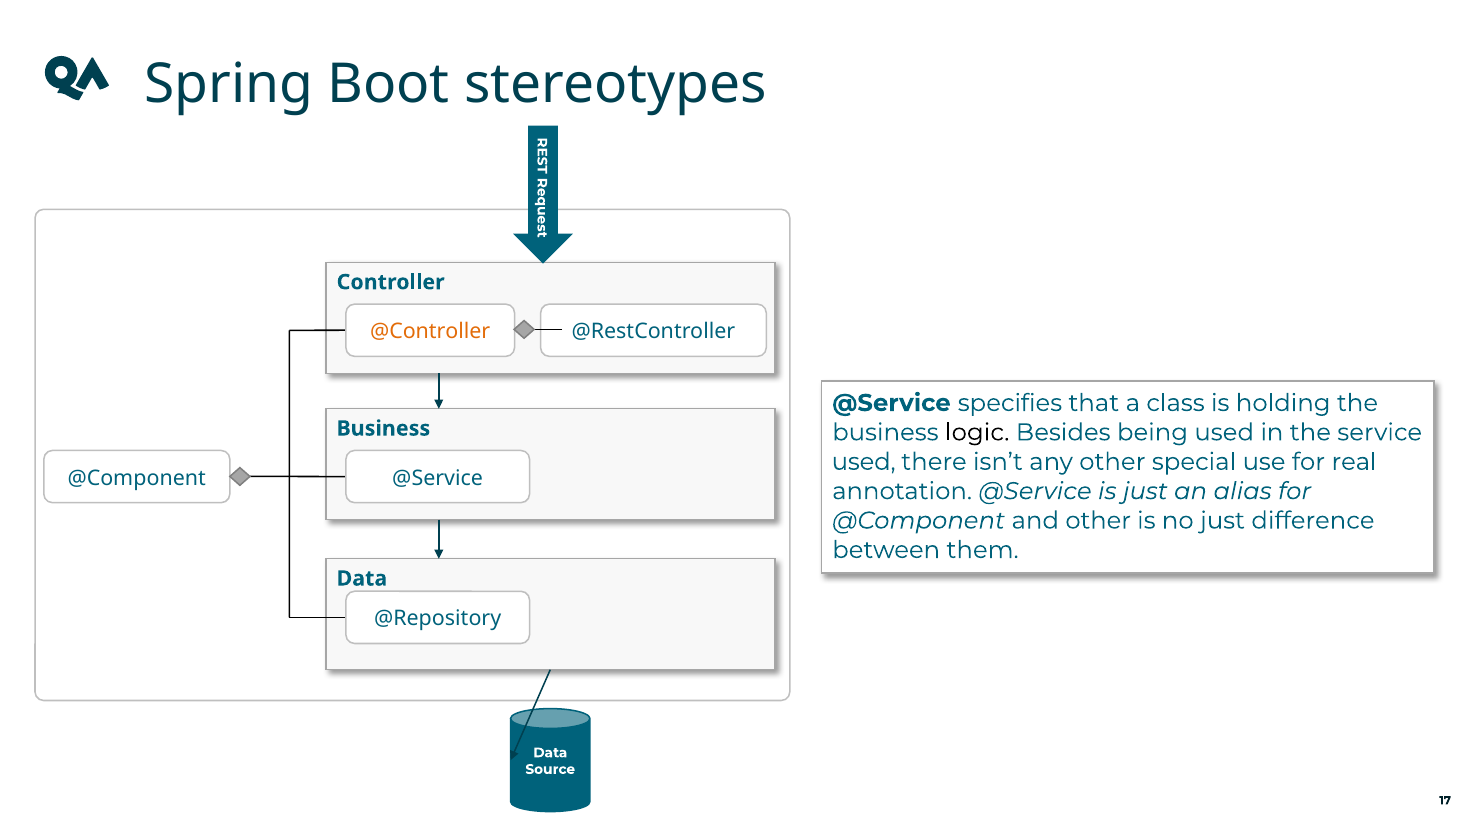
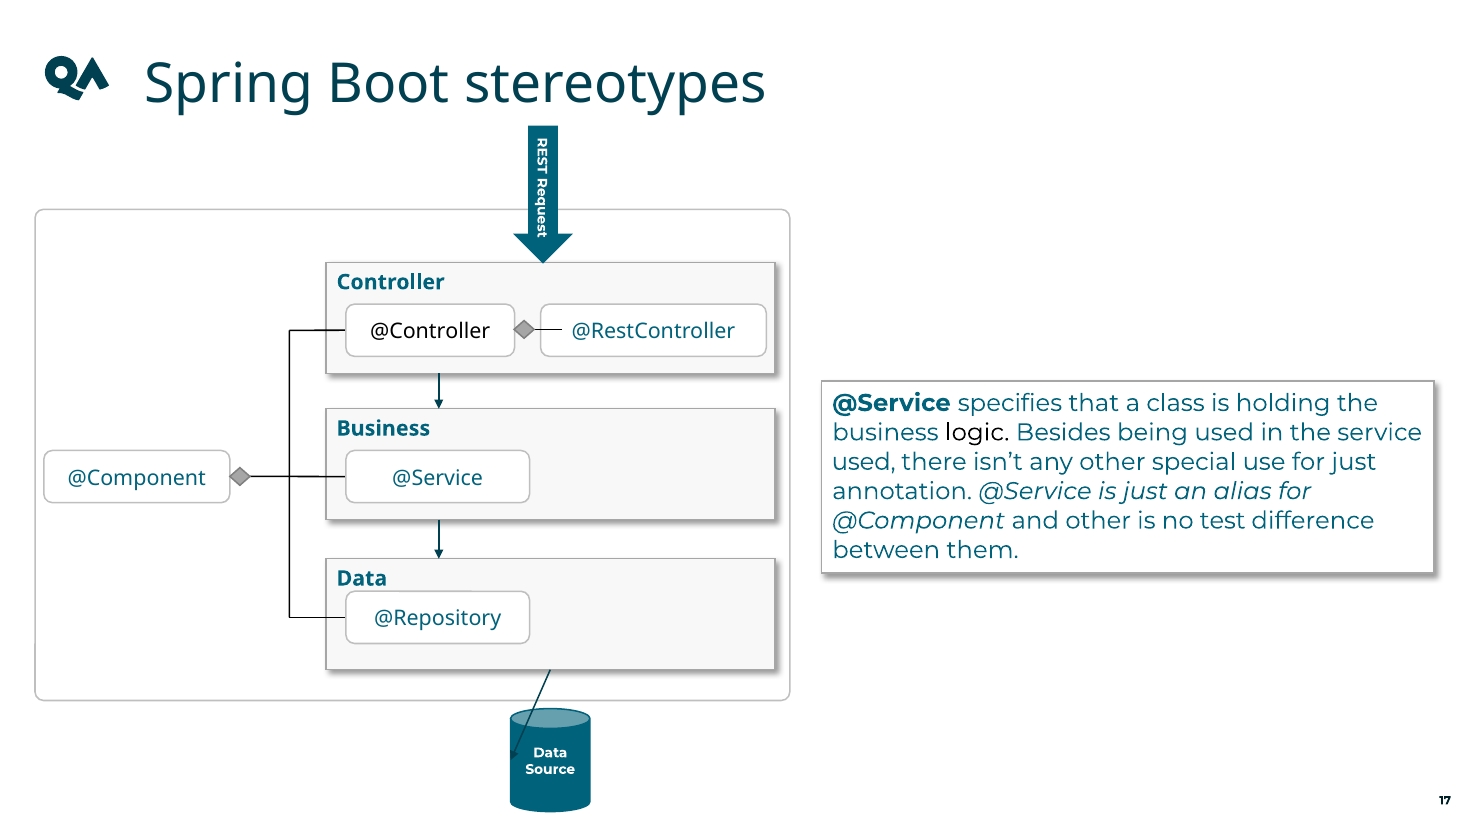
@Controller colour: orange -> black (430, 331)
for real: real -> just (1354, 461)
no just: just -> test (1223, 520)
